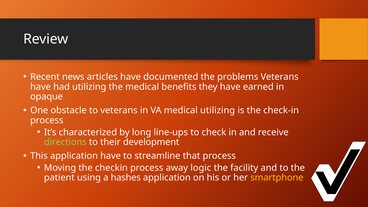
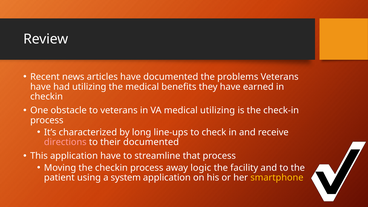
opaque: opaque -> checkin (47, 97)
directions colour: light green -> pink (65, 142)
their development: development -> documented (151, 142)
hashes: hashes -> system (126, 178)
